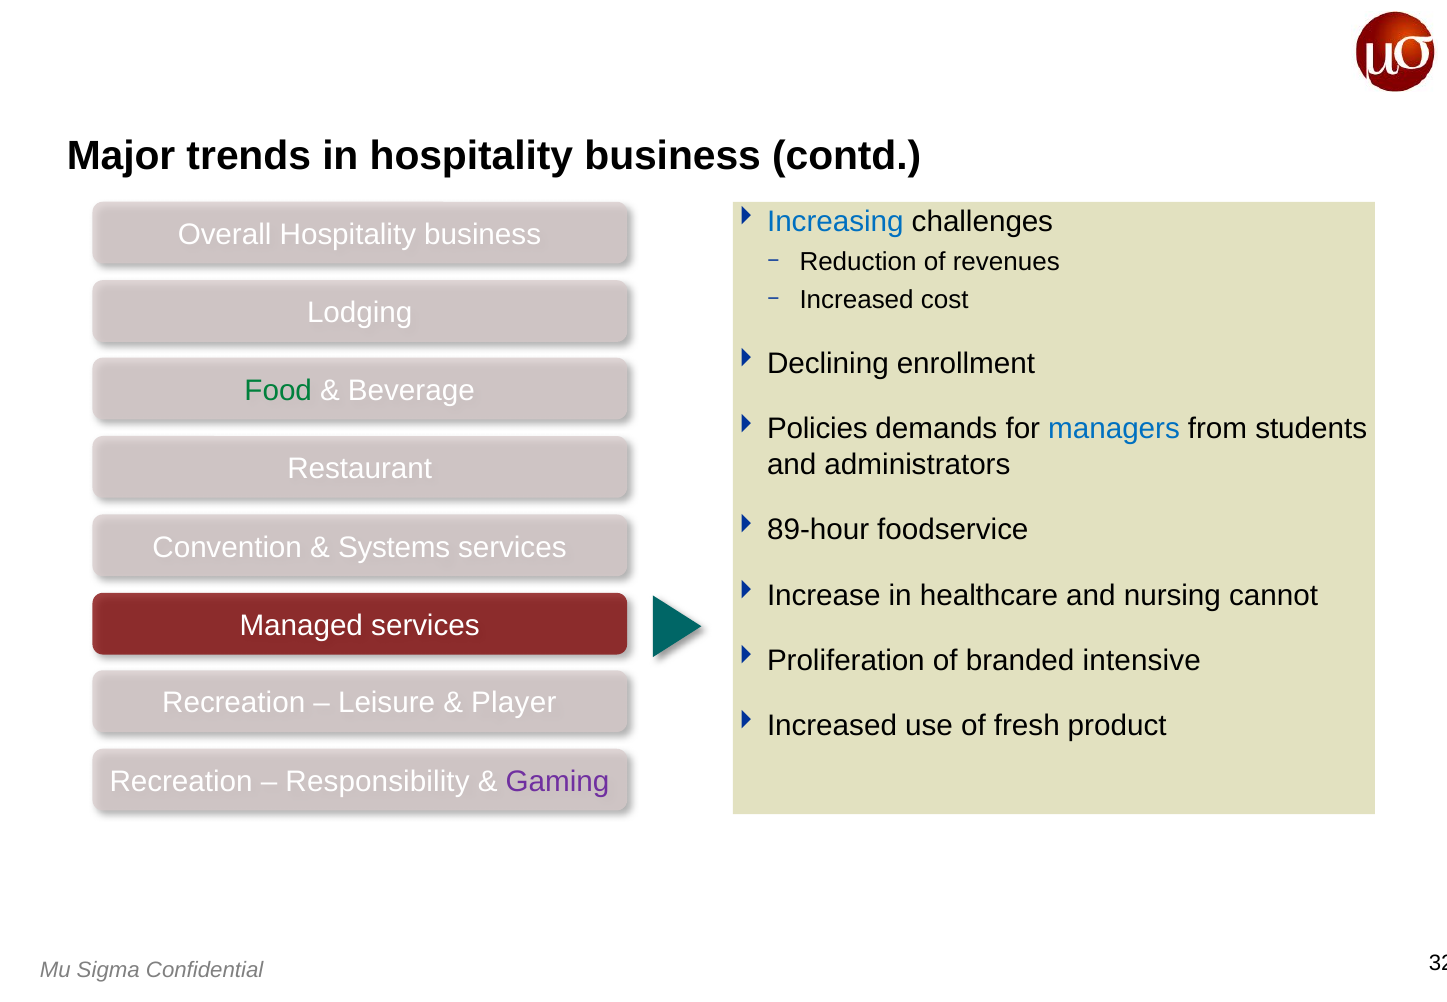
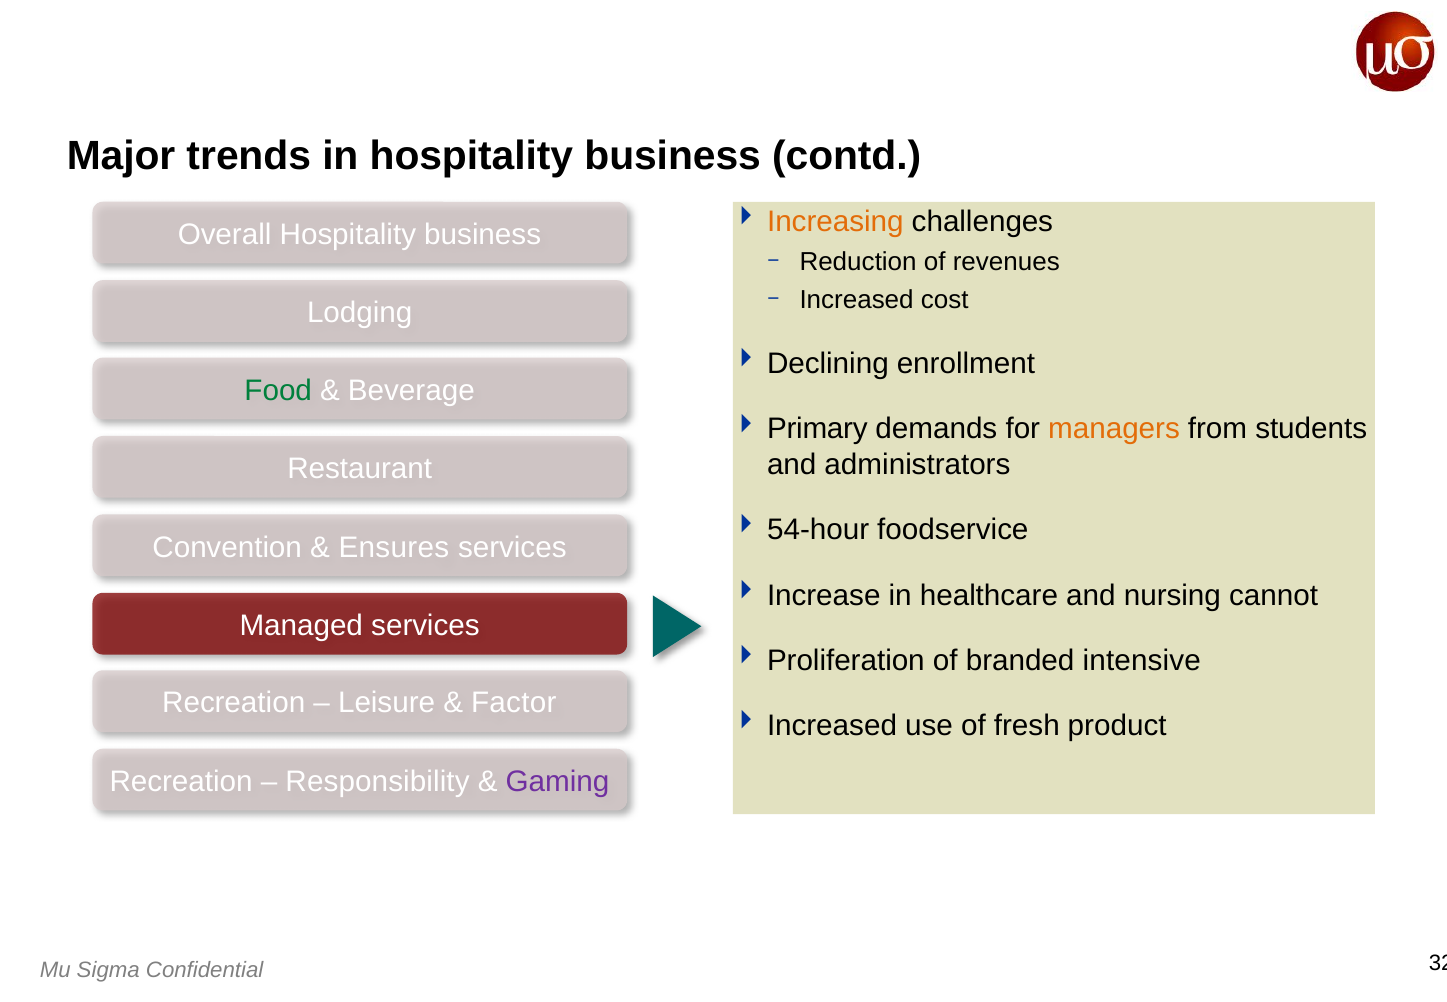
Increasing colour: blue -> orange (835, 222)
Policies: Policies -> Primary (817, 429)
managers colour: blue -> orange (1114, 429)
89-hour: 89-hour -> 54-hour (818, 530)
Systems: Systems -> Ensures (394, 547)
Player: Player -> Factor (514, 703)
